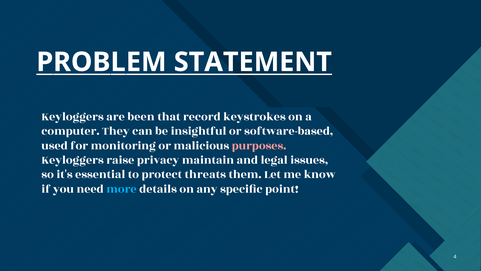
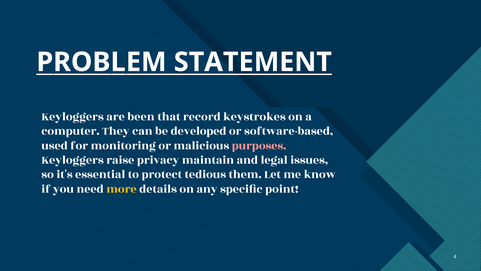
insightful: insightful -> developed (199, 131)
threats: threats -> tedious (205, 174)
more colour: light blue -> yellow (122, 188)
